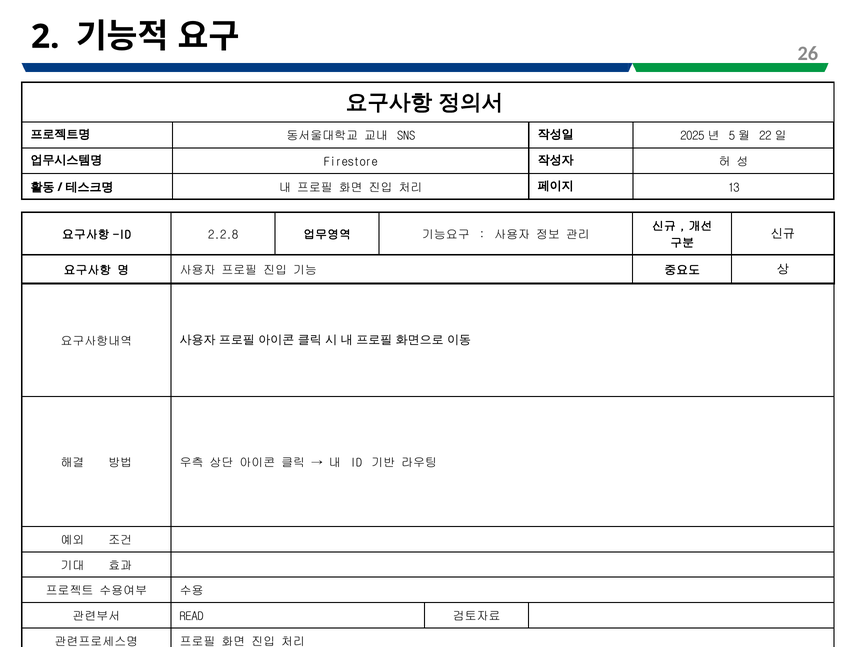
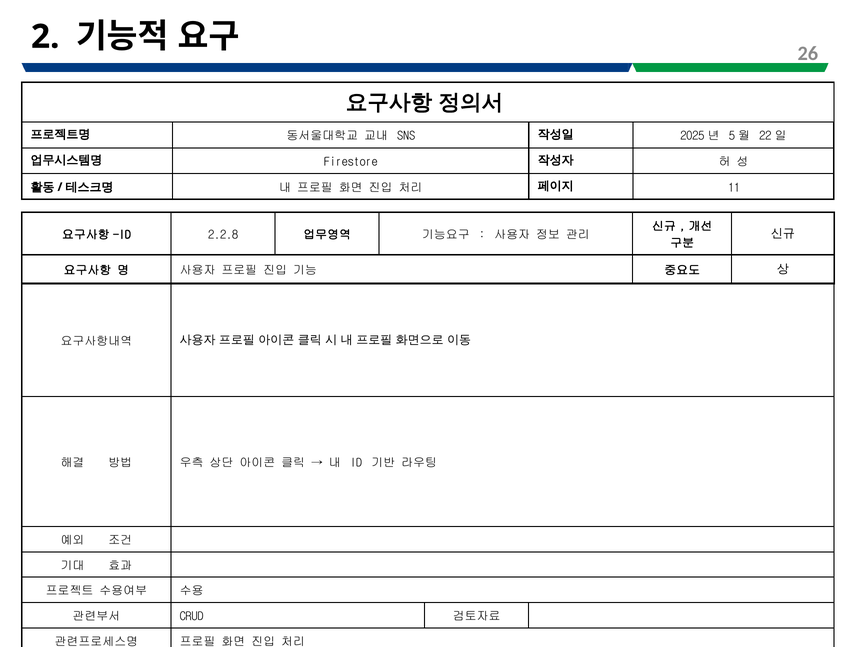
13: 13 -> 11 (734, 188)
READ: READ -> CRUD (192, 617)
